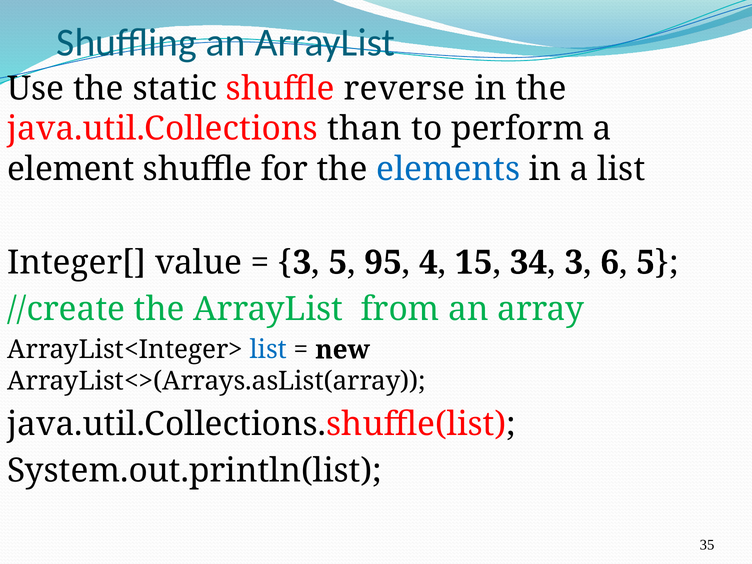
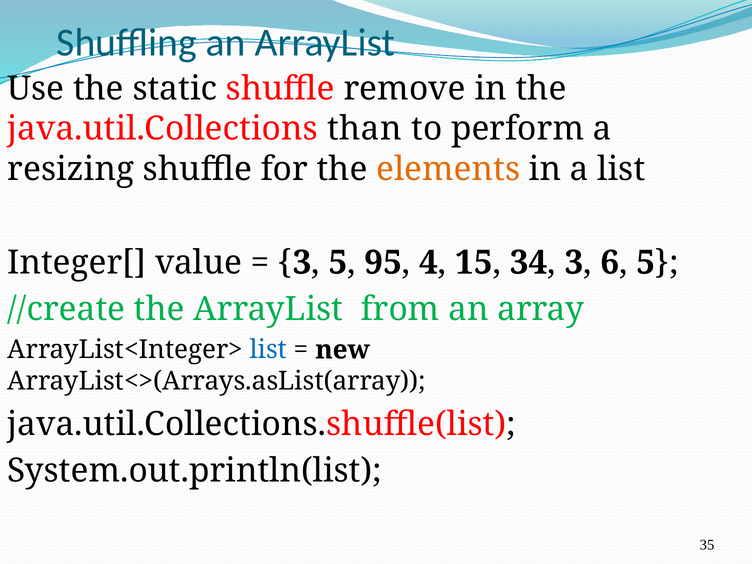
reverse: reverse -> remove (405, 89)
element: element -> resizing (71, 169)
elements colour: blue -> orange (448, 169)
